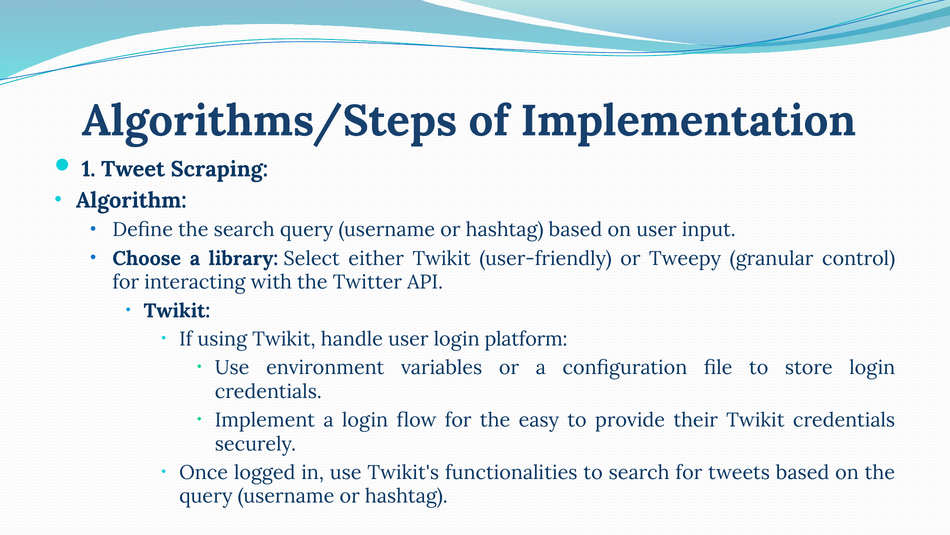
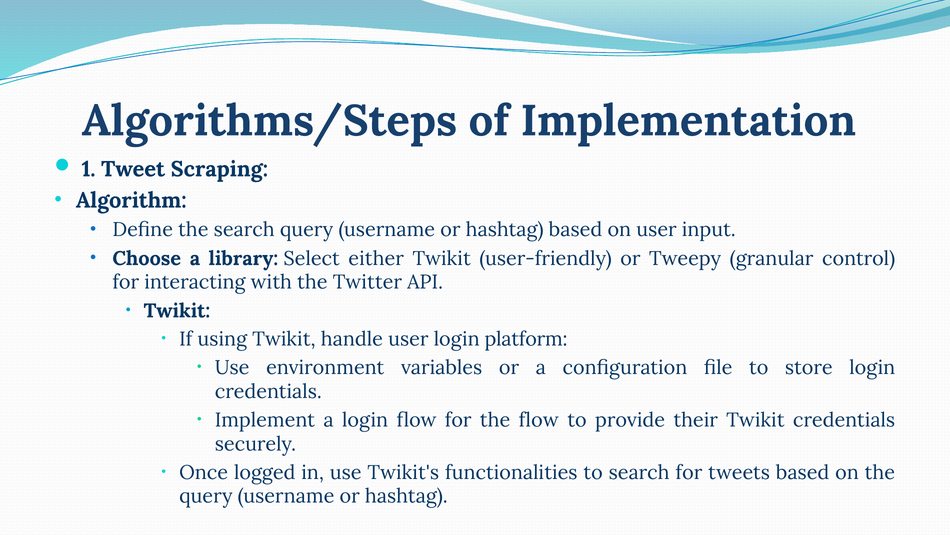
the easy: easy -> flow (539, 420)
